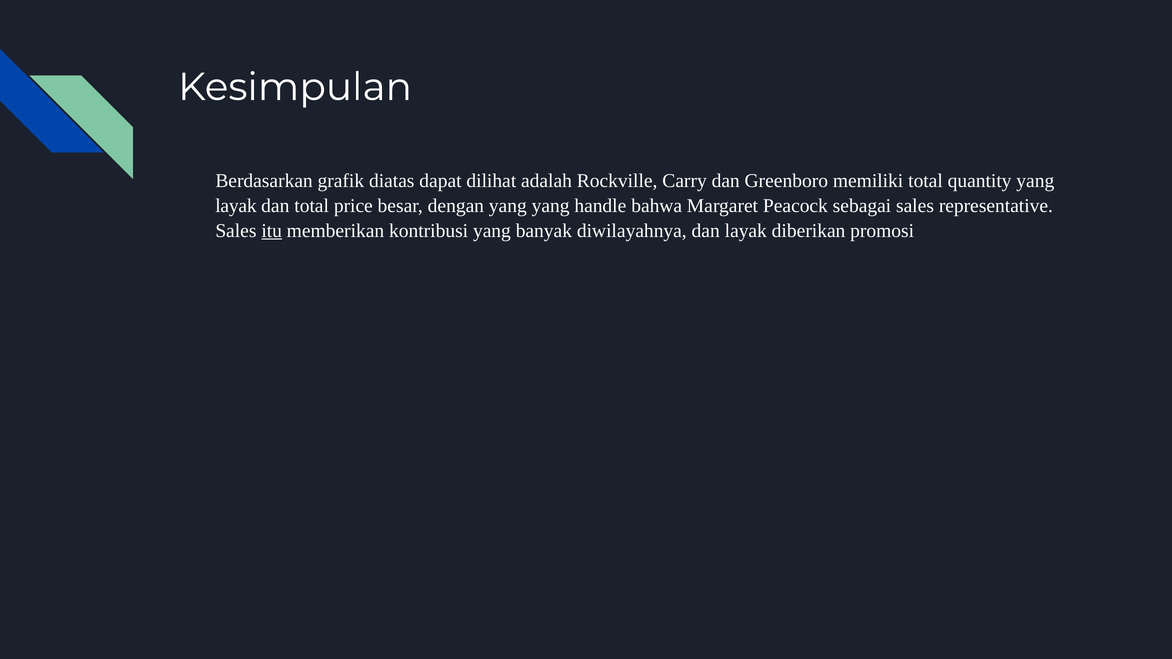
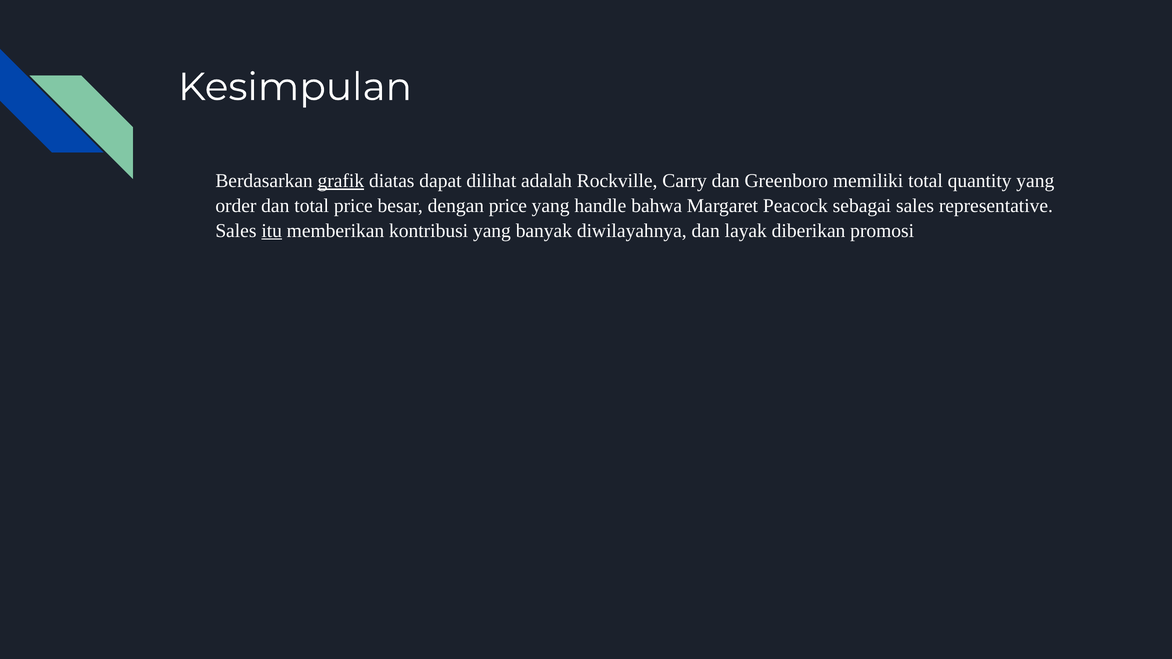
grafik underline: none -> present (341, 181)
layak: layak -> order (236, 206)
dengan yang: yang -> price (508, 206)
